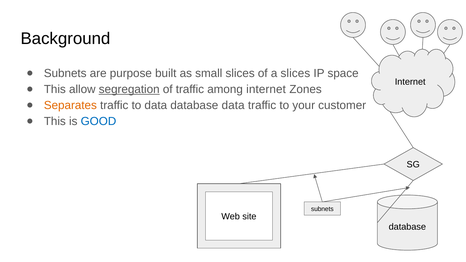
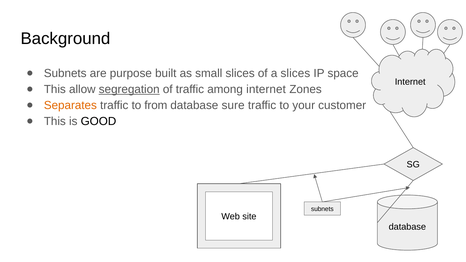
to data: data -> from (156, 105)
database data: data -> sure (233, 105)
GOOD colour: blue -> black (98, 121)
